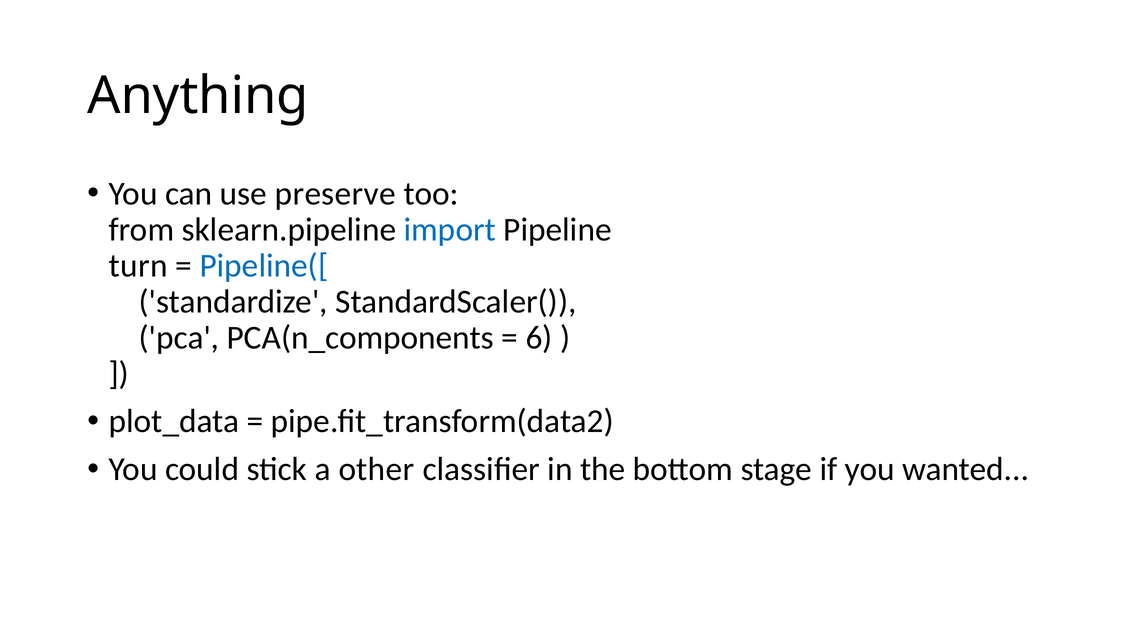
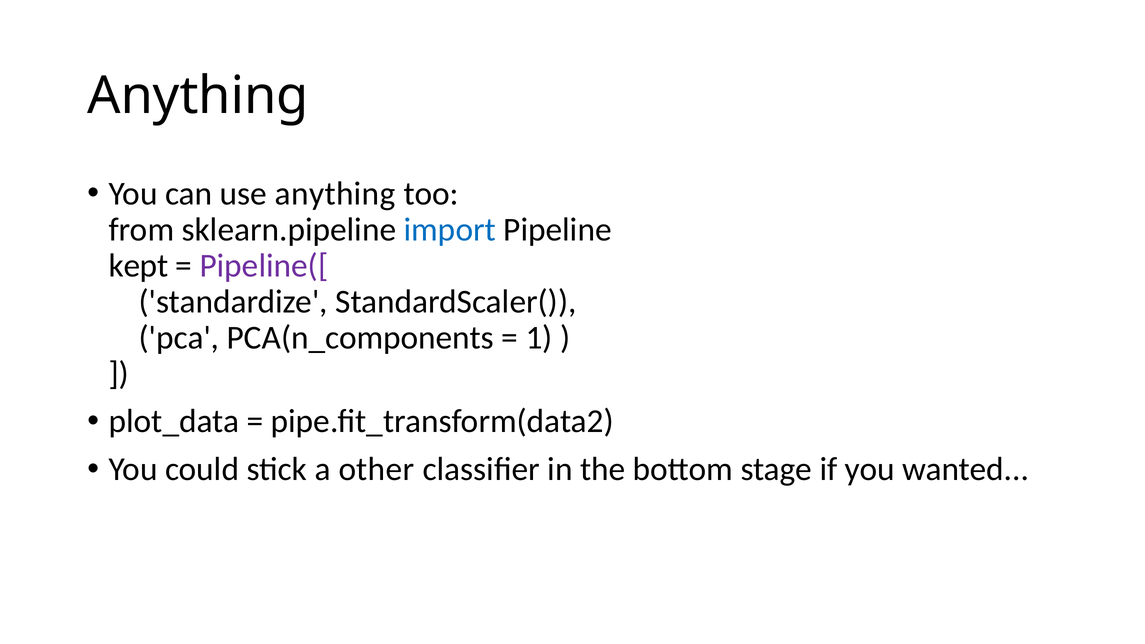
use preserve: preserve -> anything (335, 194)
turn: turn -> kept (139, 266)
Pipeline([ colour: blue -> purple (264, 266)
6: 6 -> 1 (539, 338)
